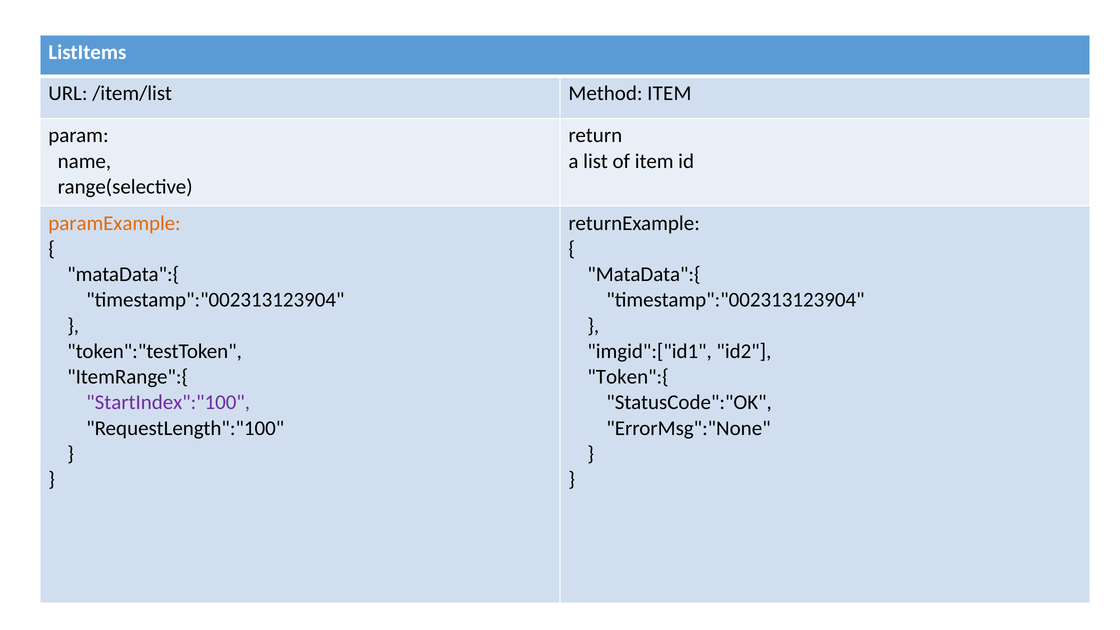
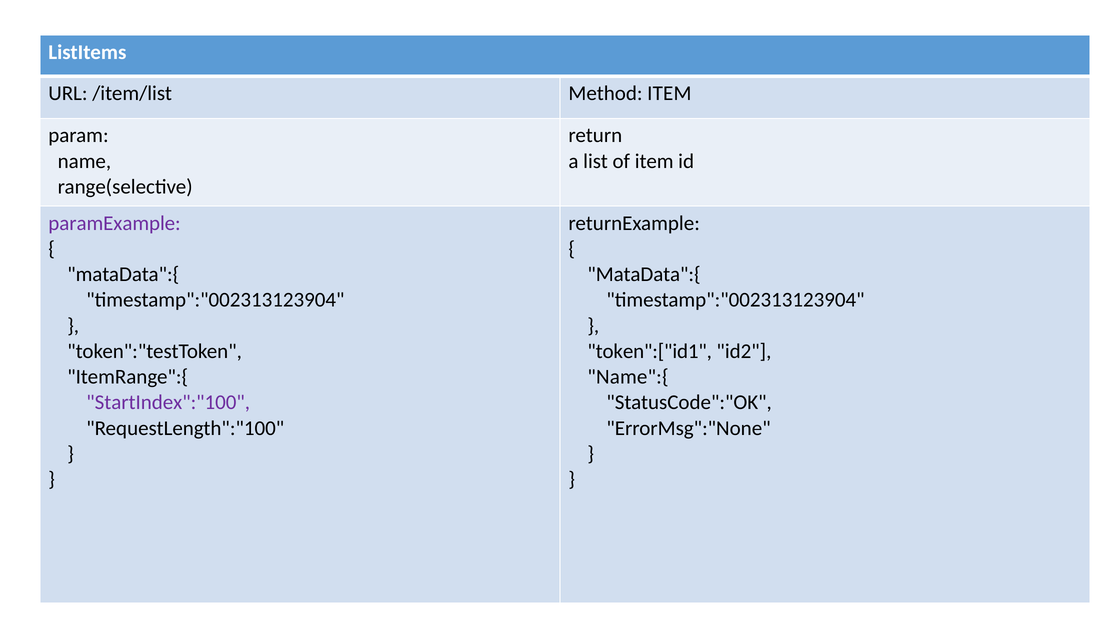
paramExample colour: orange -> purple (115, 223)
imgid":["id1: imgid":["id1 -> token":["id1 (650, 351)
Token":{: Token":{ -> Name":{ (628, 377)
